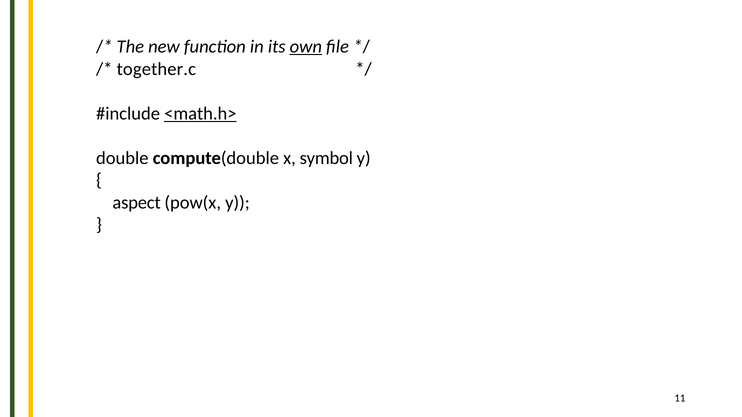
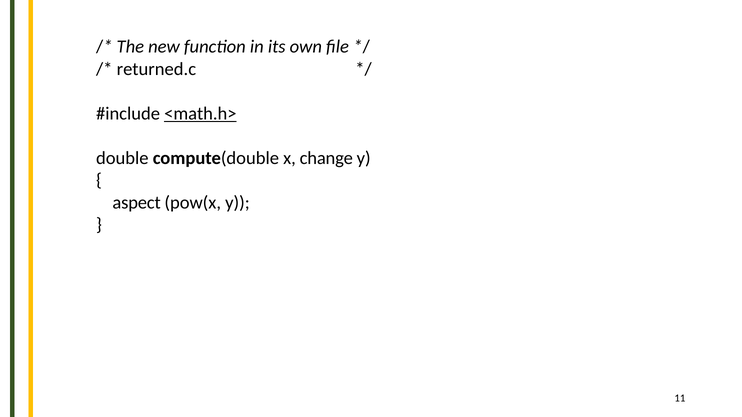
own underline: present -> none (306, 47)
together.c: together.c -> returned.c (156, 69)
symbol: symbol -> change (326, 158)
